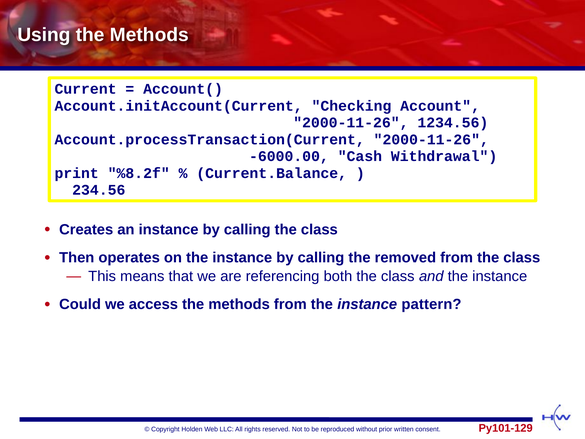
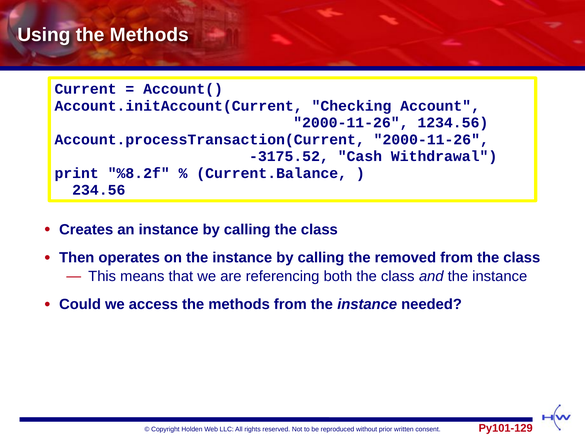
-6000.00: -6000.00 -> -3175.52 (289, 156)
pattern: pattern -> needed (432, 304)
